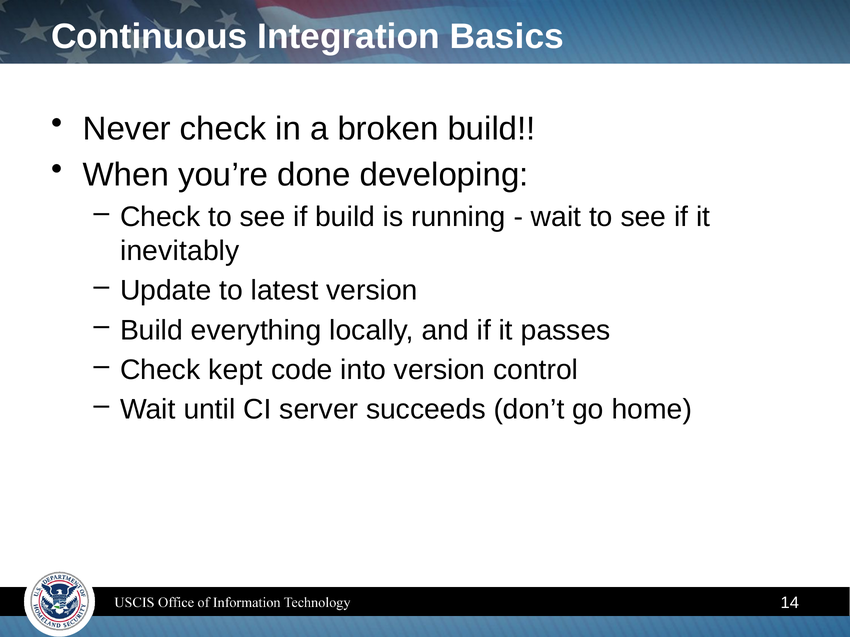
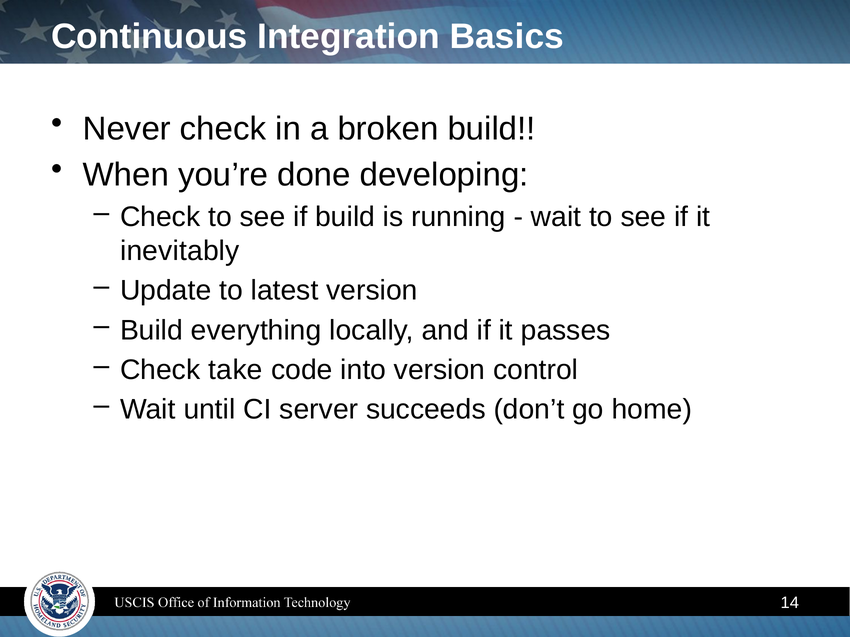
kept: kept -> take (236, 370)
